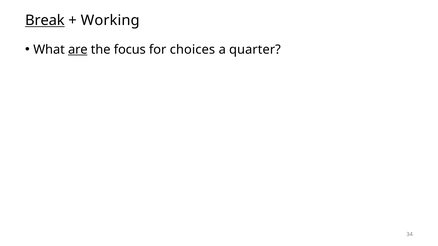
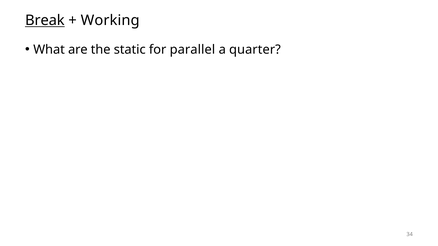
are underline: present -> none (78, 50)
focus: focus -> static (130, 50)
choices: choices -> parallel (192, 50)
